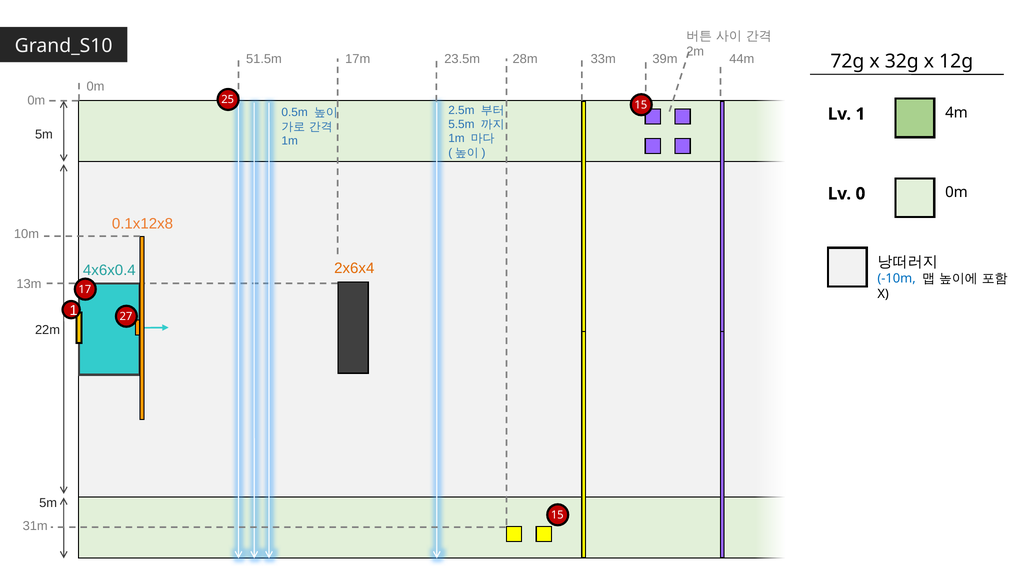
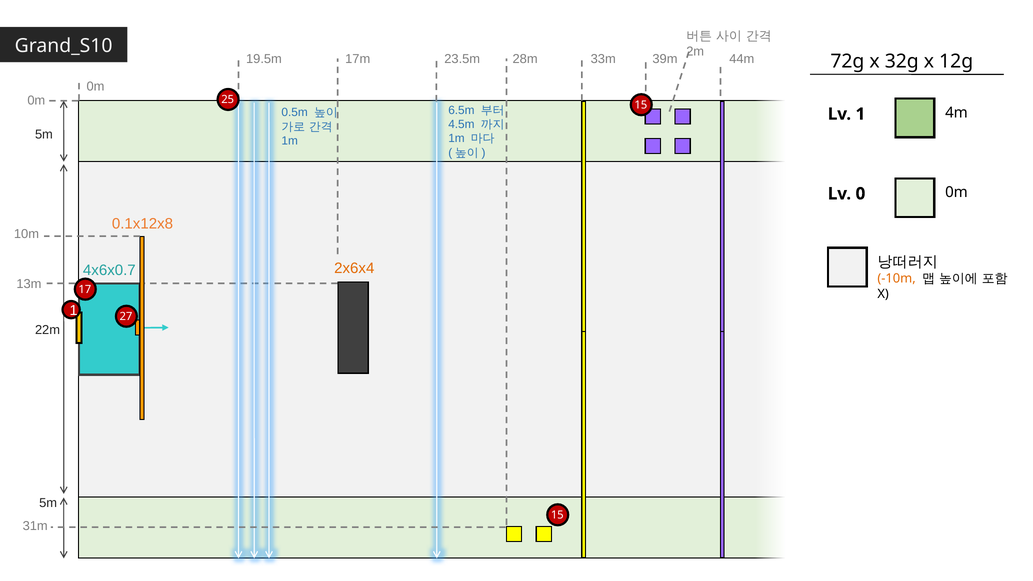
51.5m: 51.5m -> 19.5m (264, 59)
2.5m: 2.5m -> 6.5m (461, 110)
5.5m: 5.5m -> 4.5m (461, 124)
4x6x0.4: 4x6x0.4 -> 4x6x0.7 (109, 270)
-10m colour: blue -> orange (897, 278)
